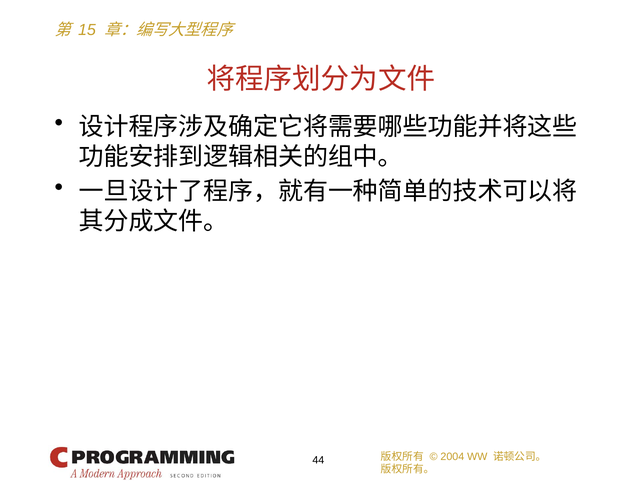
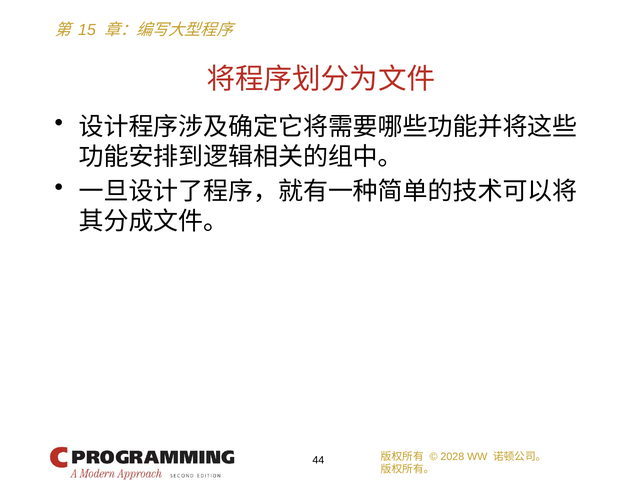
2004: 2004 -> 2028 (452, 457)
